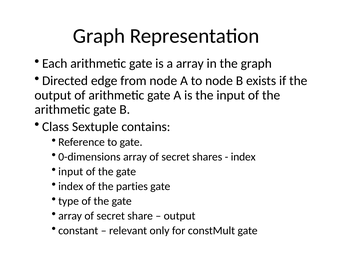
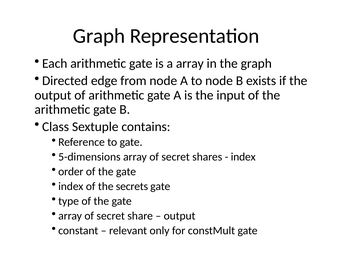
0-dimensions: 0-dimensions -> 5-dimensions (89, 157)
input: input -> order (71, 172)
parties: parties -> secrets (132, 187)
